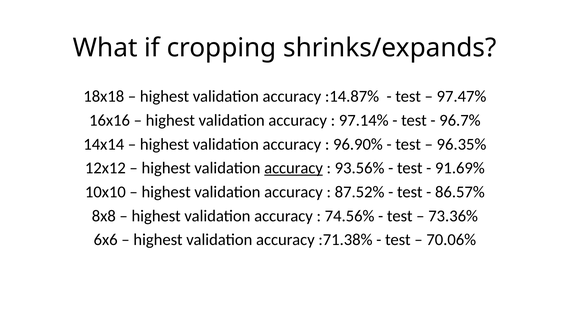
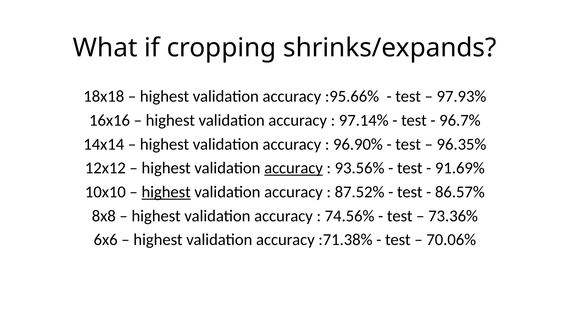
:14.87%: :14.87% -> :95.66% (352, 96)
97.47%: 97.47% -> 97.93% (461, 96)
highest underline: none -> present (166, 192)
